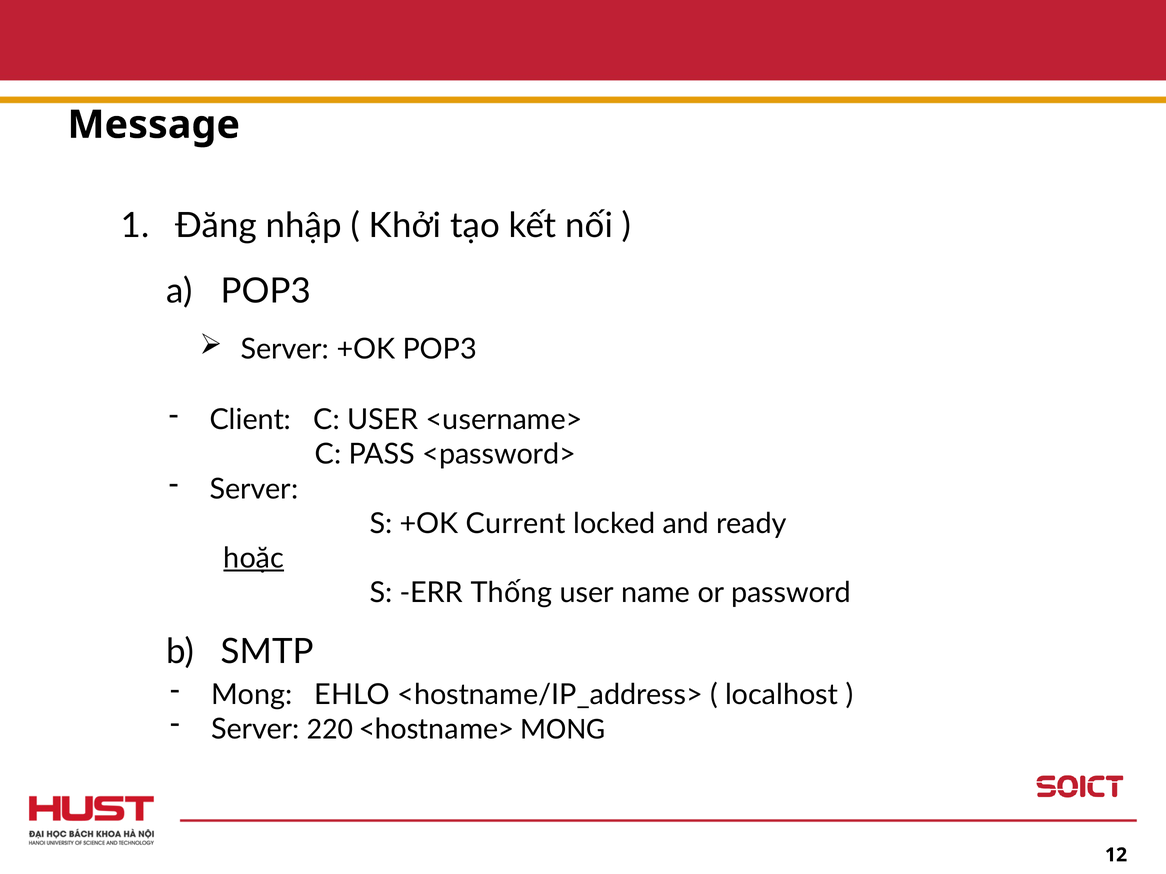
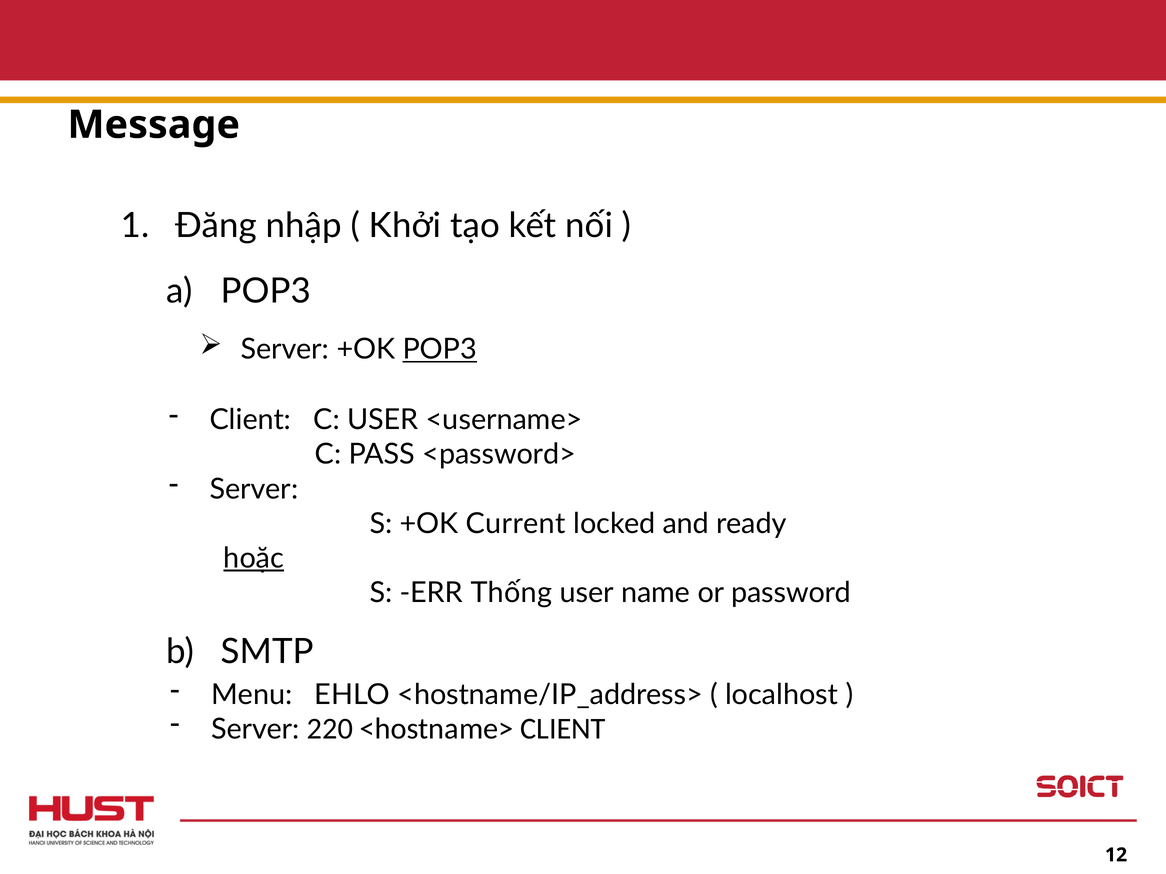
POP3 underline: none -> present (440, 350)
Mong: Mong -> Menu (252, 695)
<hostname> MONG: MONG -> CLIENT (563, 729)
